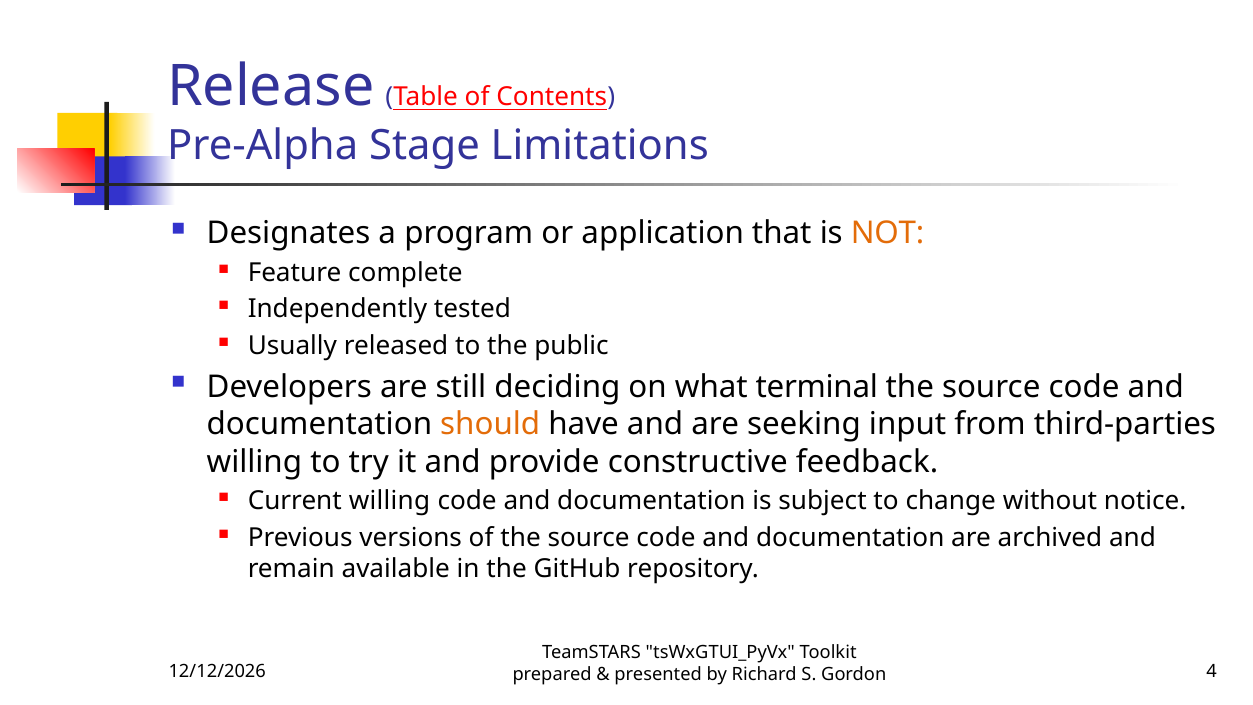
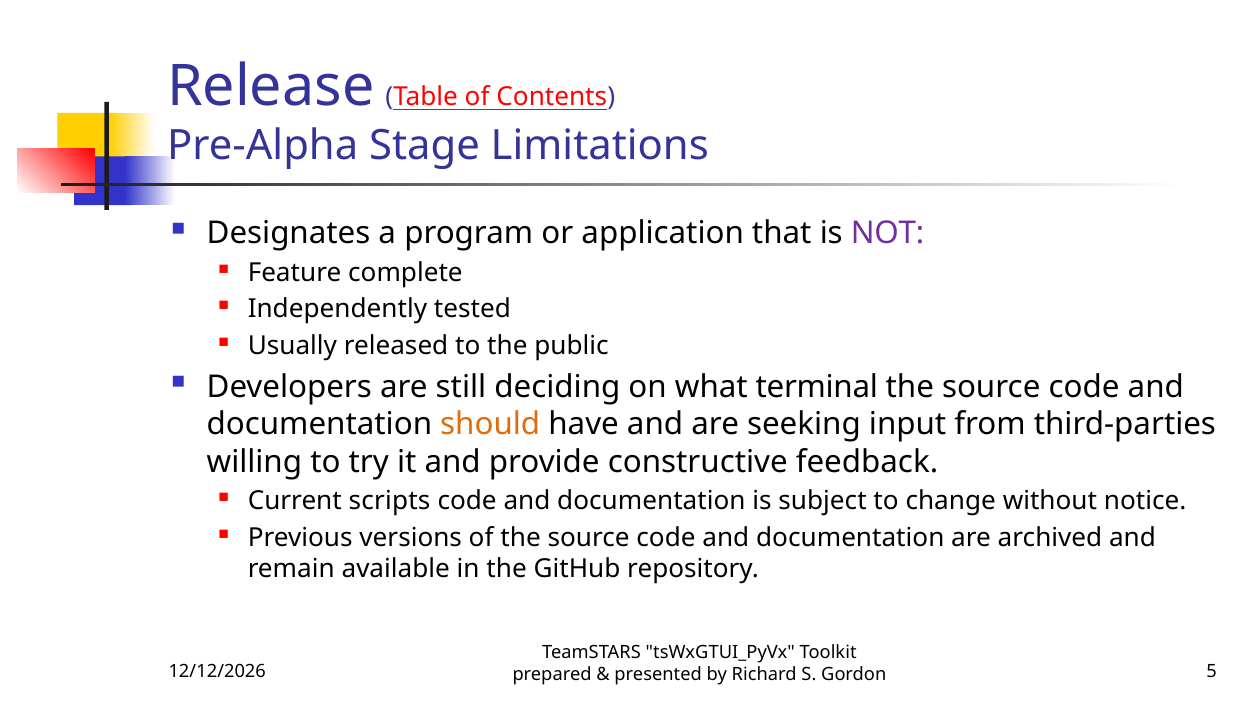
NOT colour: orange -> purple (888, 233)
Current willing: willing -> scripts (390, 501)
4: 4 -> 5 (1212, 671)
